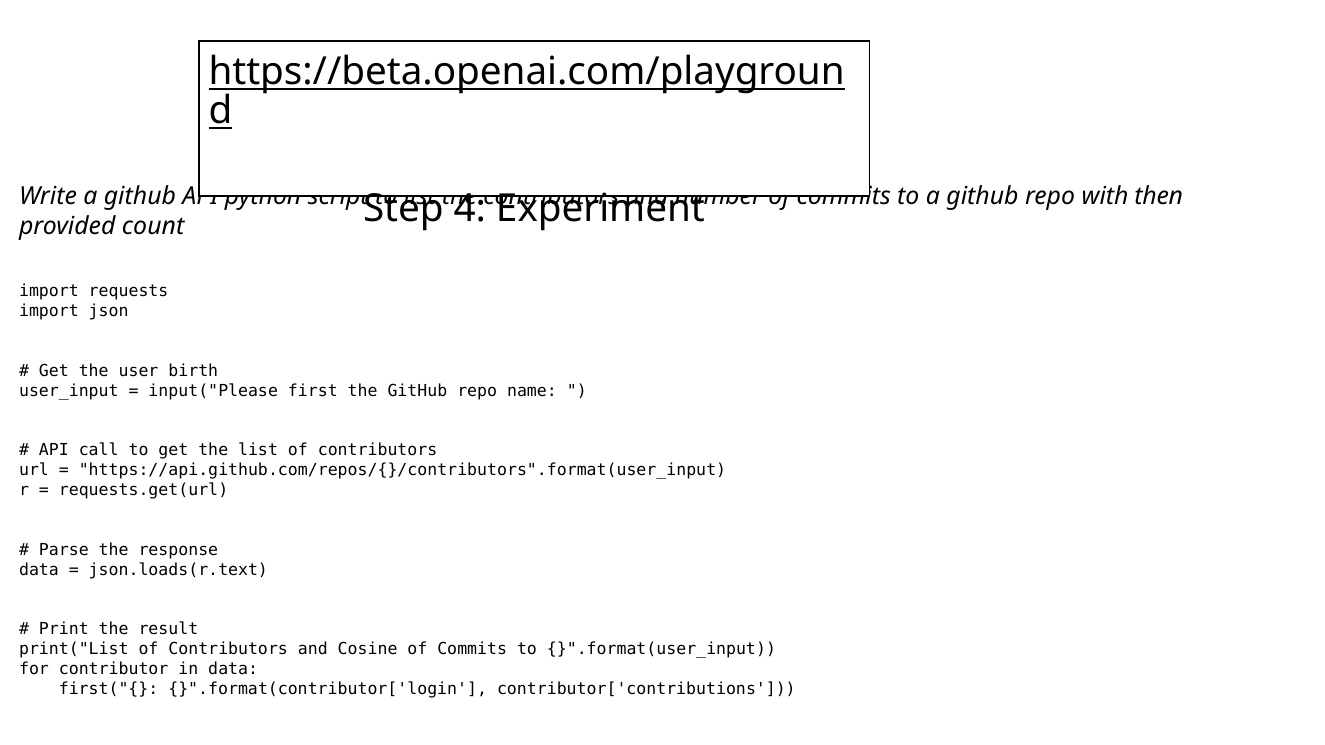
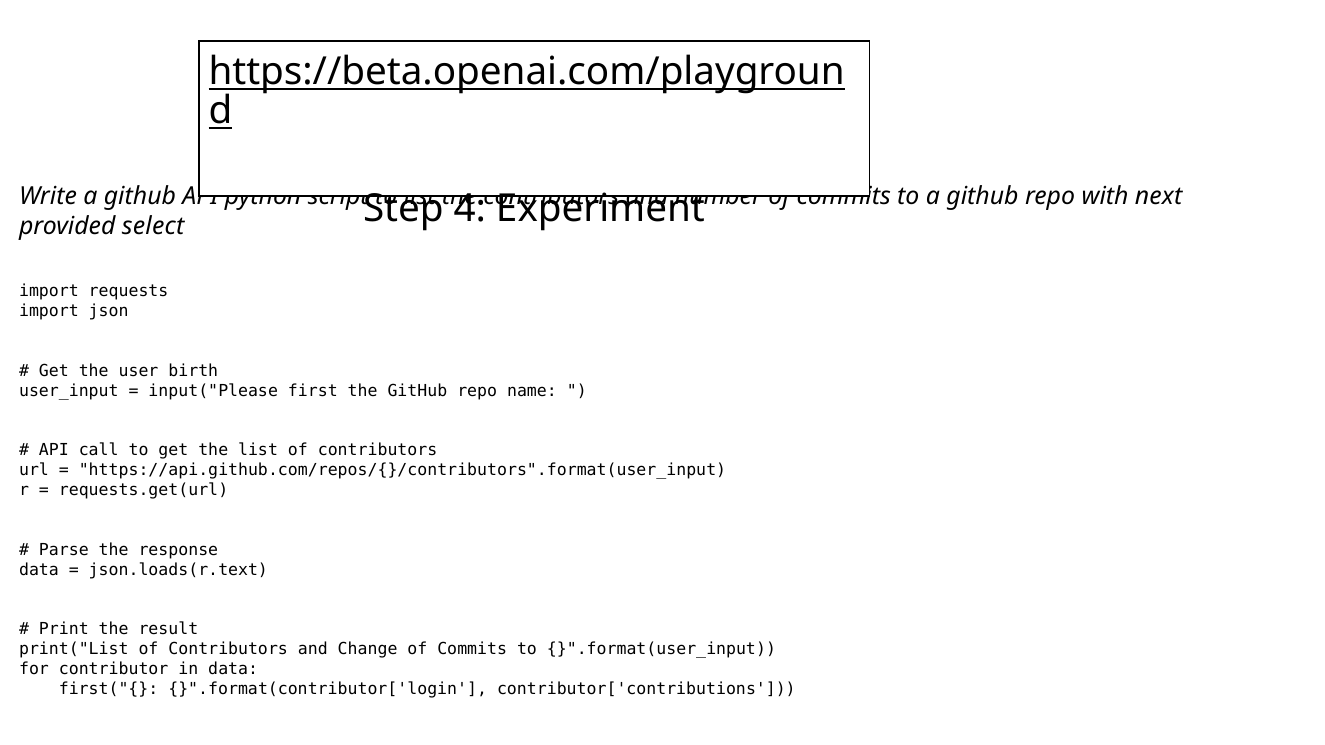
then: then -> next (1159, 196)
count: count -> select (153, 226)
Cosine: Cosine -> Change (368, 649)
